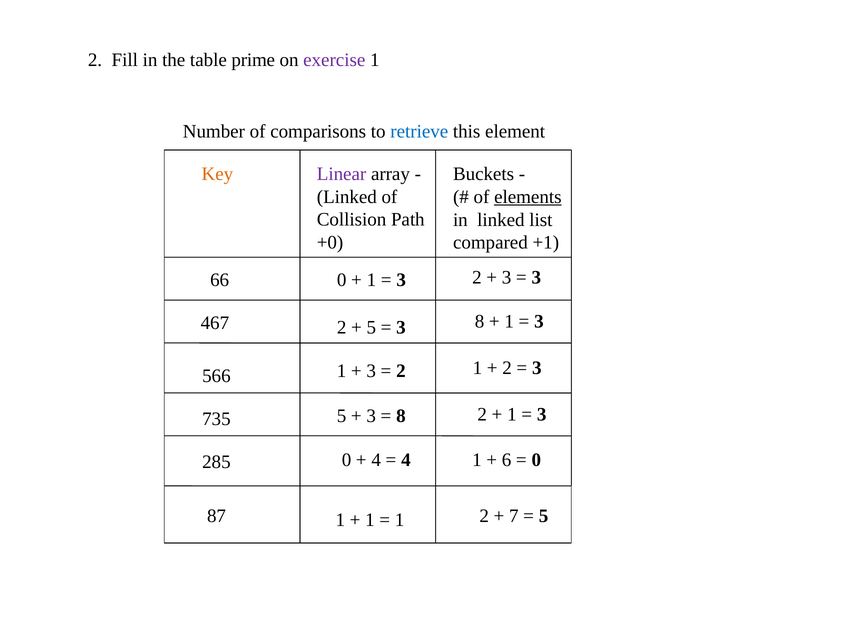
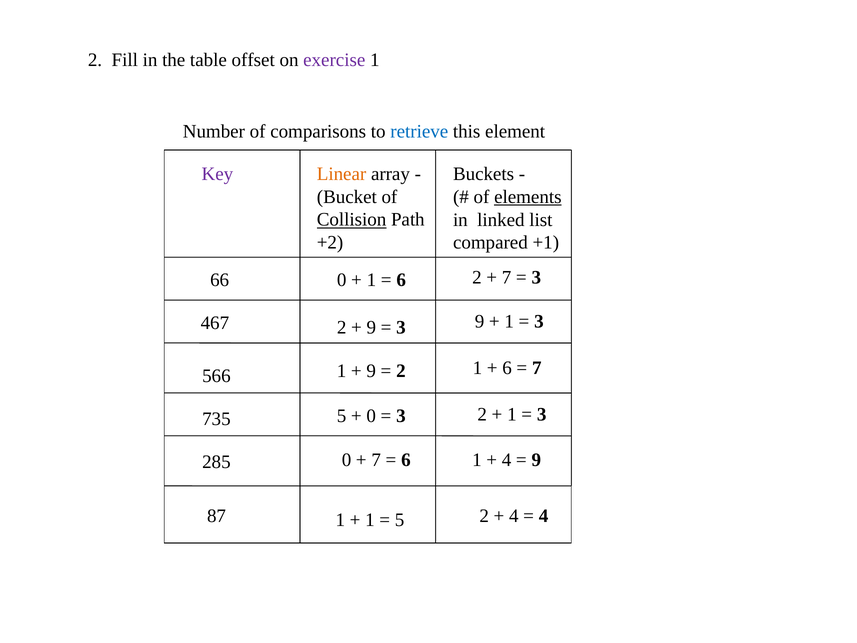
prime: prime -> offset (253, 60)
Linear colour: purple -> orange (342, 174)
Key colour: orange -> purple (217, 174)
Linked: Linked -> Bucket (347, 197)
Collision underline: none -> present (352, 220)
+0: +0 -> +2 (330, 242)
3: 3 -> 6 (401, 280)
3: 3 -> 7 (507, 277)
5: 5 -> 9 (371, 328)
3 8: 8 -> 9 (480, 322)
2: 2 -> 6 (507, 368)
3: 3 -> 7 (537, 368)
3: 3 -> 9 (371, 371)
3: 3 -> 0 (371, 416)
8: 8 -> 3 (401, 416)
4: 4 -> 7 (376, 460)
4: 4 -> 6 (406, 460)
6: 6 -> 4 (507, 460)
0: 0 -> 9 (536, 460)
7: 7 -> 4 (514, 516)
5: 5 -> 4 (544, 516)
1: 1 -> 5 (400, 520)
